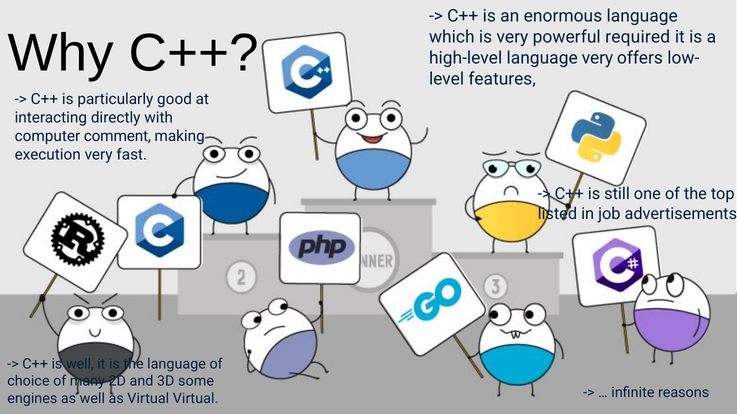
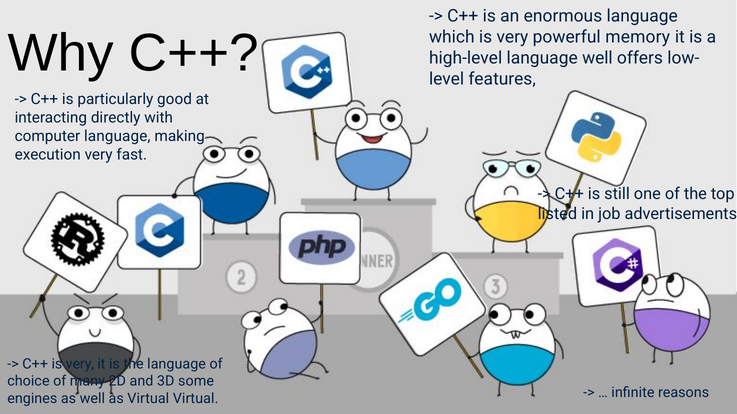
required: required -> memory (638, 37)
language very: very -> well (597, 58)
computer comment: comment -> language (117, 136)
C++ is well: well -> very (80, 365)
